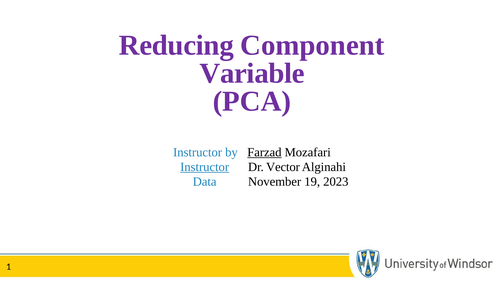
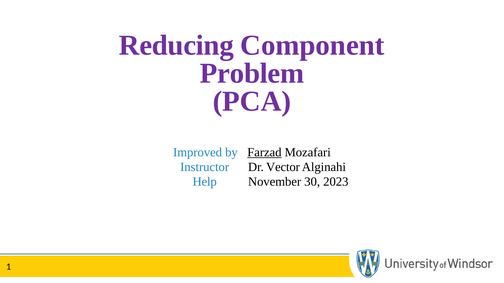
Variable: Variable -> Problem (252, 74)
Instructor: Instructor -> Improved (198, 153)
Instructor underline: present -> none (205, 167)
Data: Data -> Help (205, 182)
19: 19 -> 30 (312, 182)
